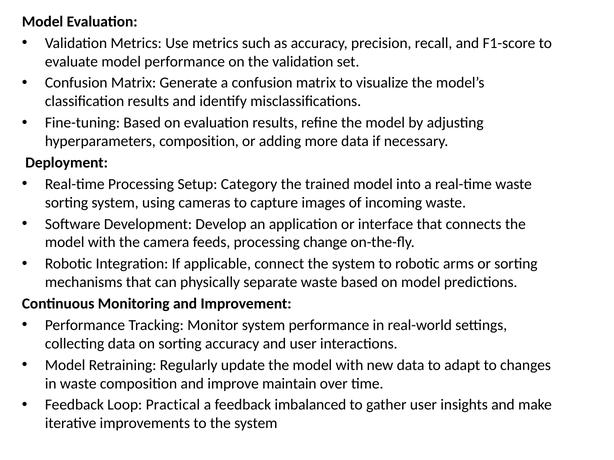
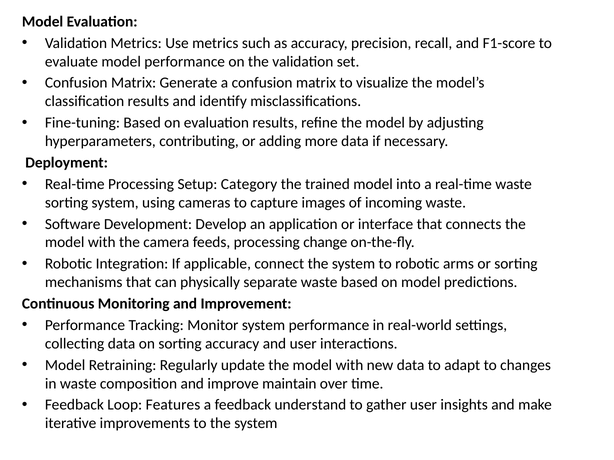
hyperparameters composition: composition -> contributing (199, 141)
Practical: Practical -> Features (173, 405)
imbalanced: imbalanced -> understand (310, 405)
